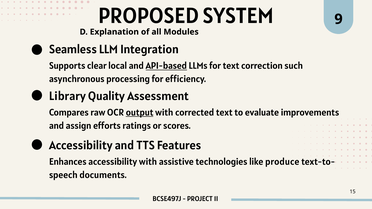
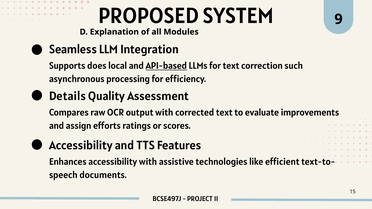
clear: clear -> does (97, 66)
Library: Library -> Details (67, 96)
output underline: present -> none (140, 113)
produce: produce -> efficient (282, 162)
